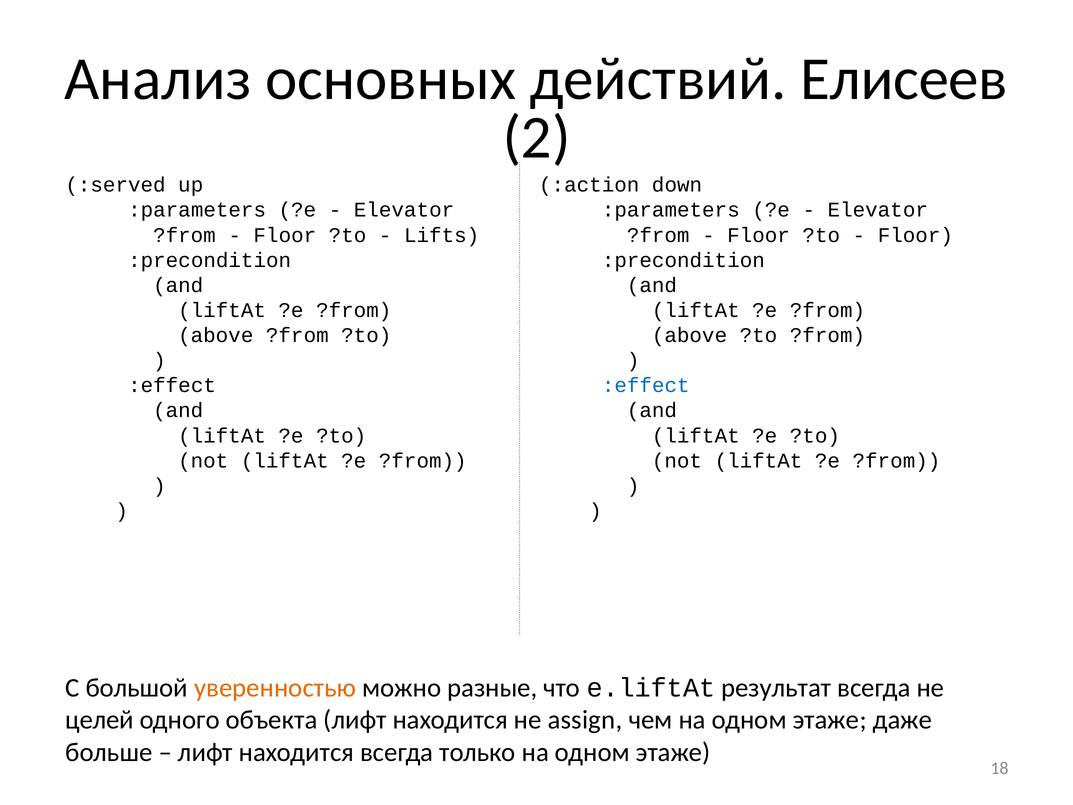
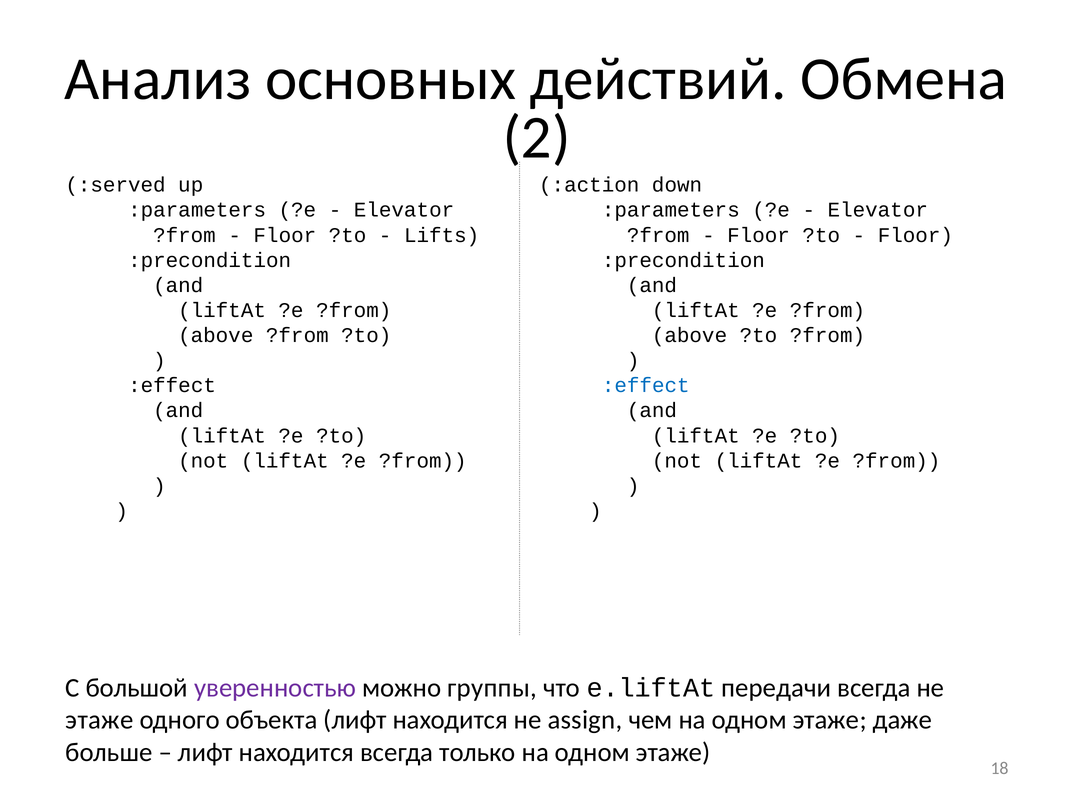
Елисеев: Елисеев -> Обмена (904, 79)
уверенностью colour: orange -> purple (275, 688)
разные: разные -> группы (492, 688)
результат: результат -> передачи (776, 688)
целей: целей -> этаже (99, 720)
